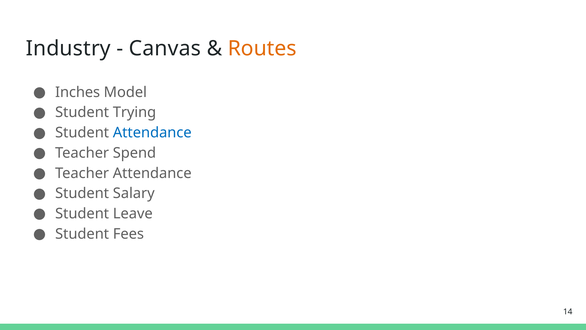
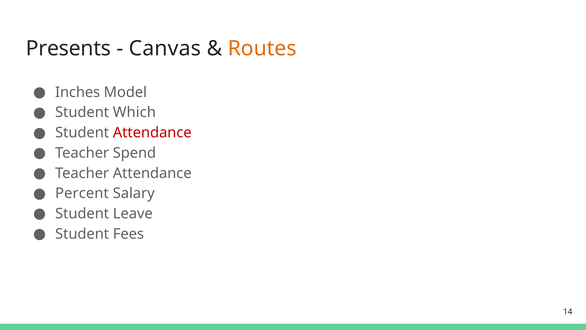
Industry: Industry -> Presents (68, 49)
Trying: Trying -> Which (134, 112)
Attendance colour: blue -> red (152, 133)
Student: Student -> Percent (82, 193)
